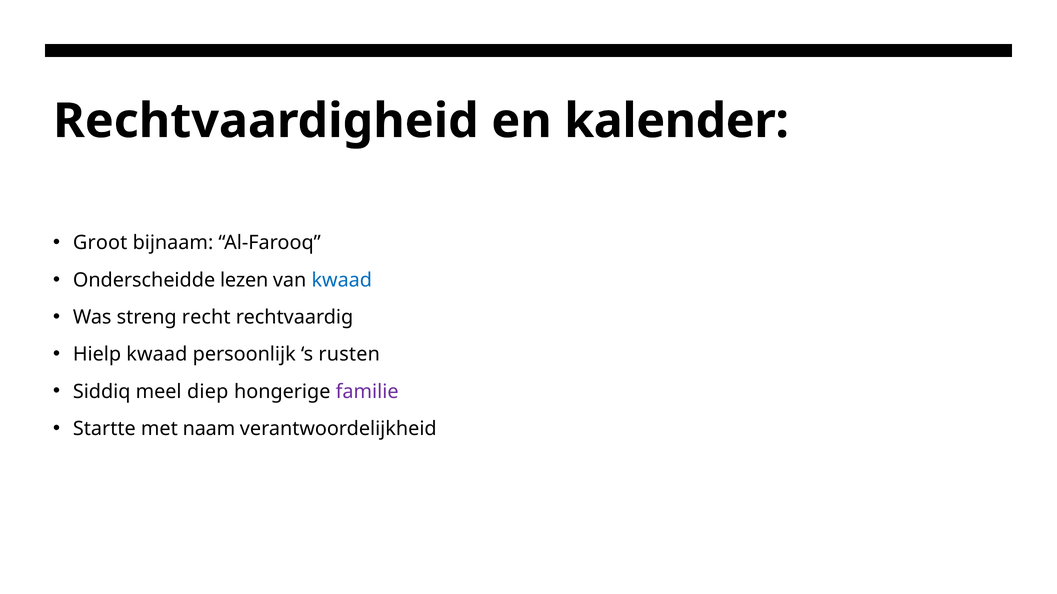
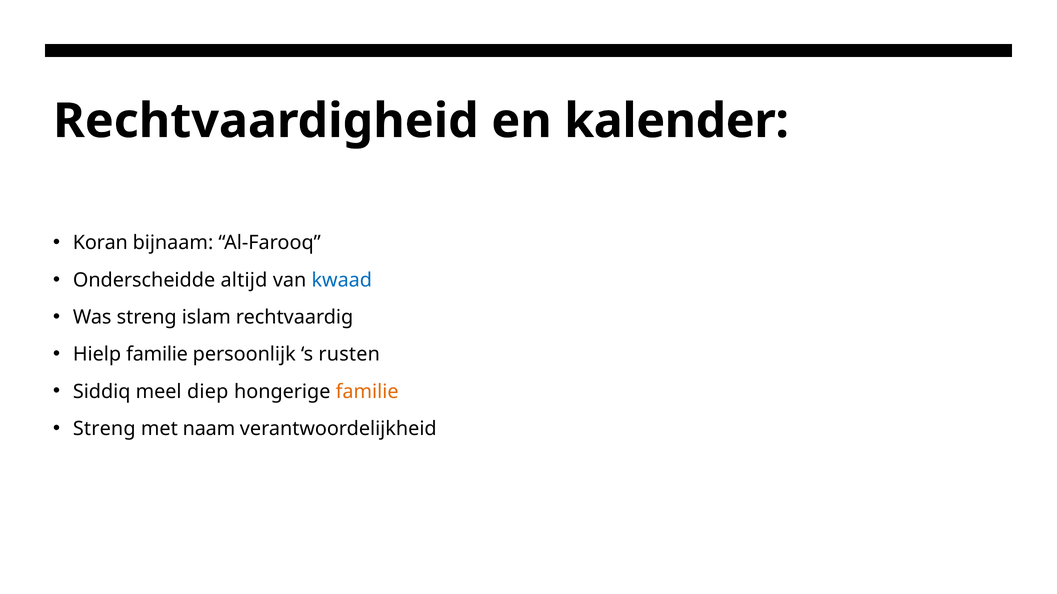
Groot: Groot -> Koran (100, 243)
lezen: lezen -> altijd (244, 280)
recht: recht -> islam (206, 318)
Hielp kwaad: kwaad -> familie (157, 355)
familie colour: purple -> orange (367, 392)
Startte: Startte -> Streng (104, 429)
